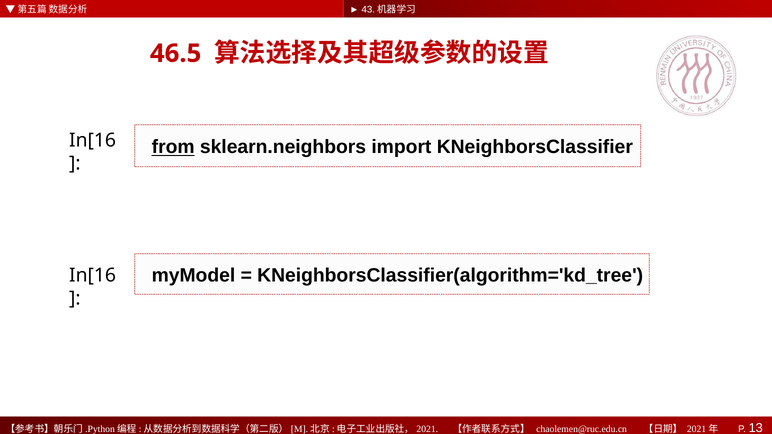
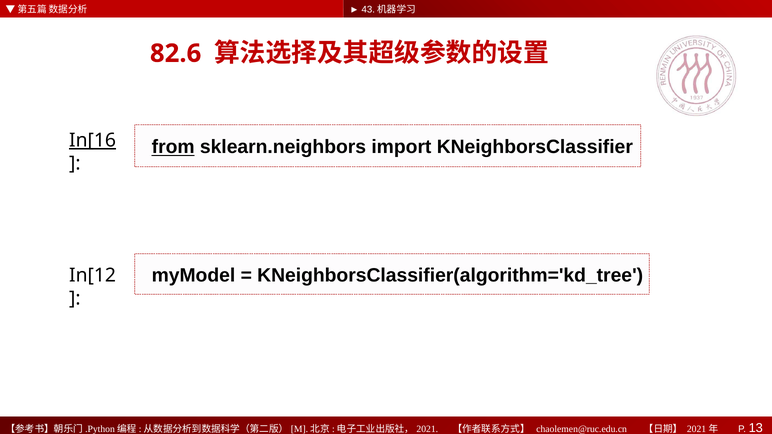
46.5: 46.5 -> 82.6 (176, 53)
In[16 underline: none -> present (93, 140)
In[16: In[16 -> In[12 (93, 275)
